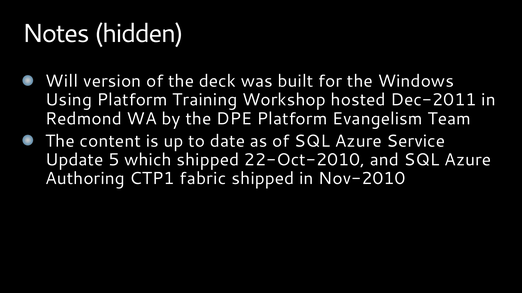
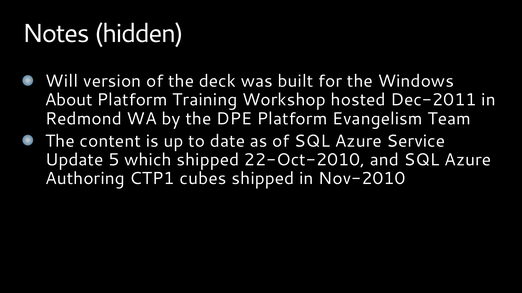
Using: Using -> About (69, 100)
fabric: fabric -> cubes (203, 179)
